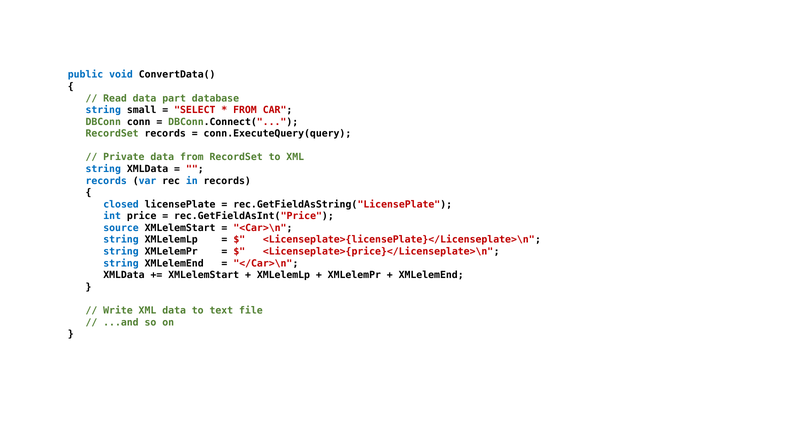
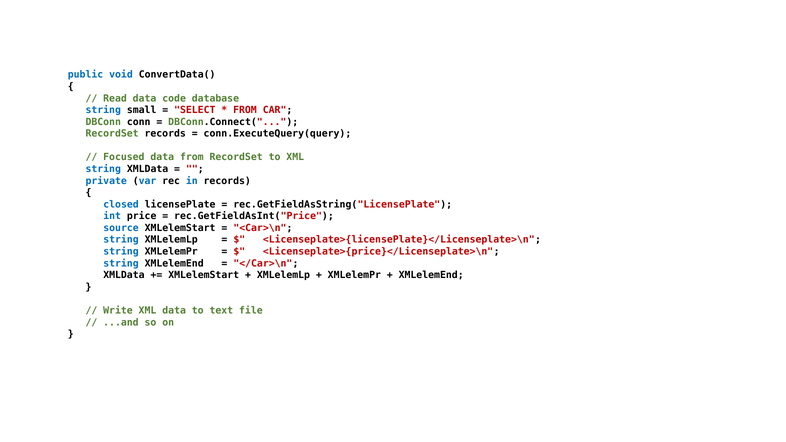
part: part -> code (174, 98)
Private: Private -> Focused (124, 157)
records: records -> private (106, 181)
